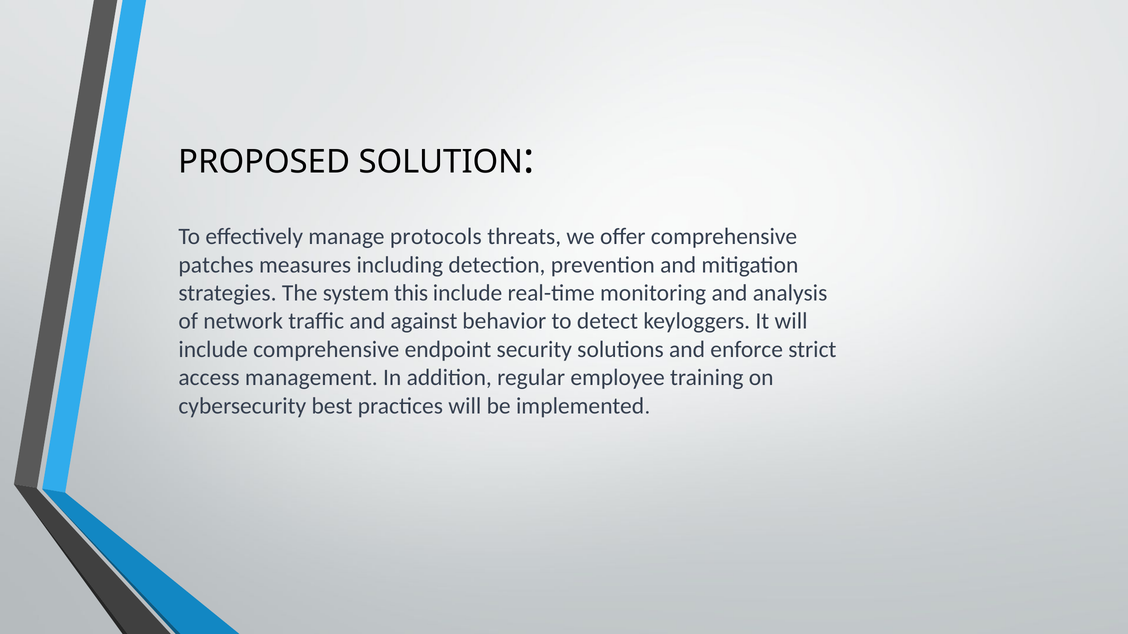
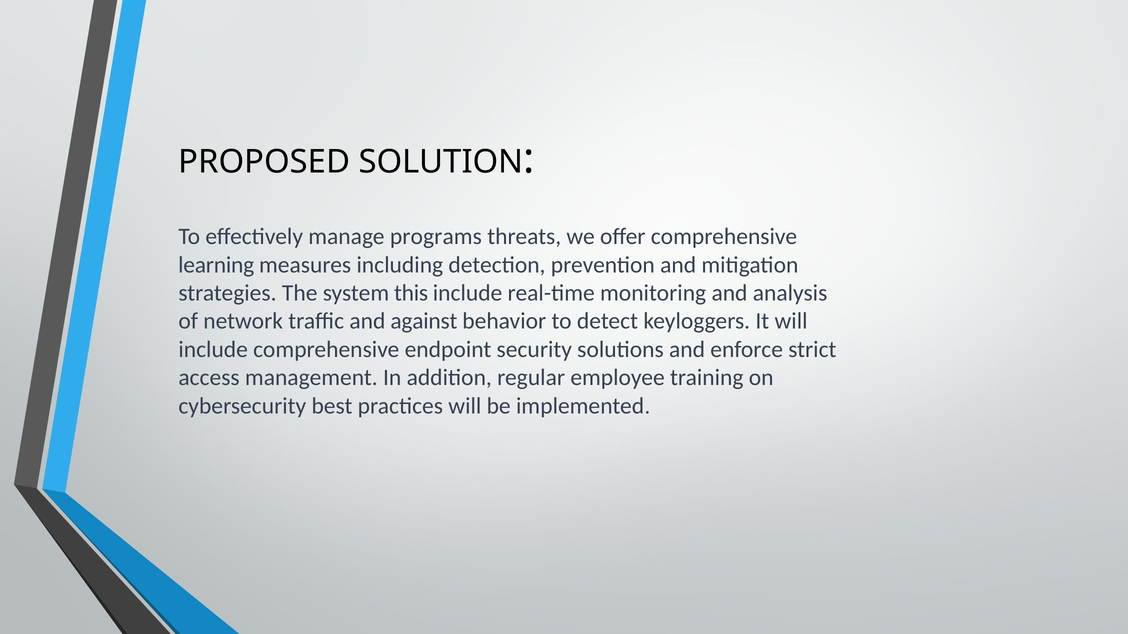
protocols: protocols -> programs (436, 237)
patches: patches -> learning (216, 265)
